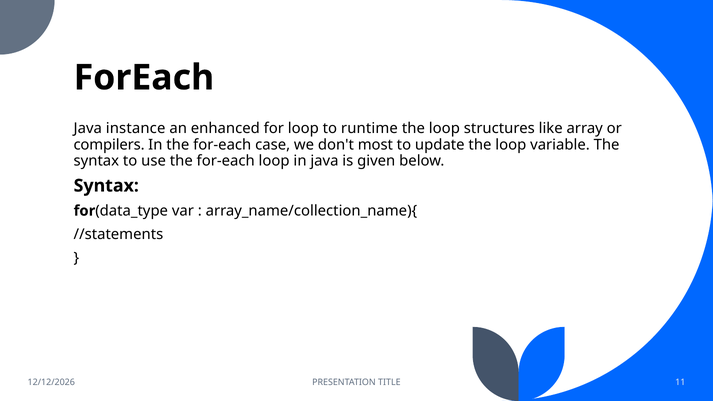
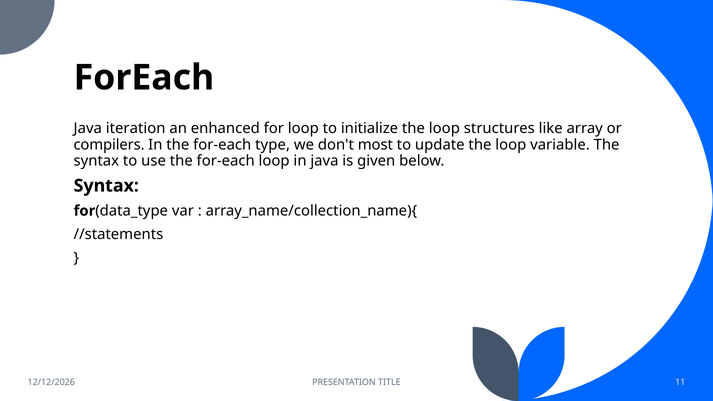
instance: instance -> iteration (136, 129)
runtime: runtime -> initialize (370, 129)
case: case -> type (273, 145)
